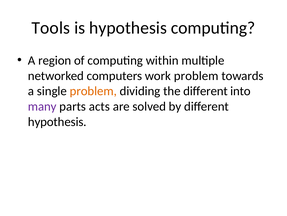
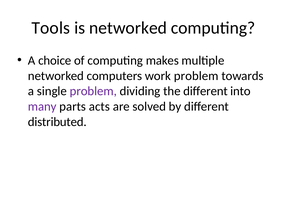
is hypothesis: hypothesis -> networked (128, 28)
region: region -> choice (55, 60)
within: within -> makes (162, 60)
problem colour: orange -> purple (93, 91)
hypothesis: hypothesis -> distributed (57, 121)
